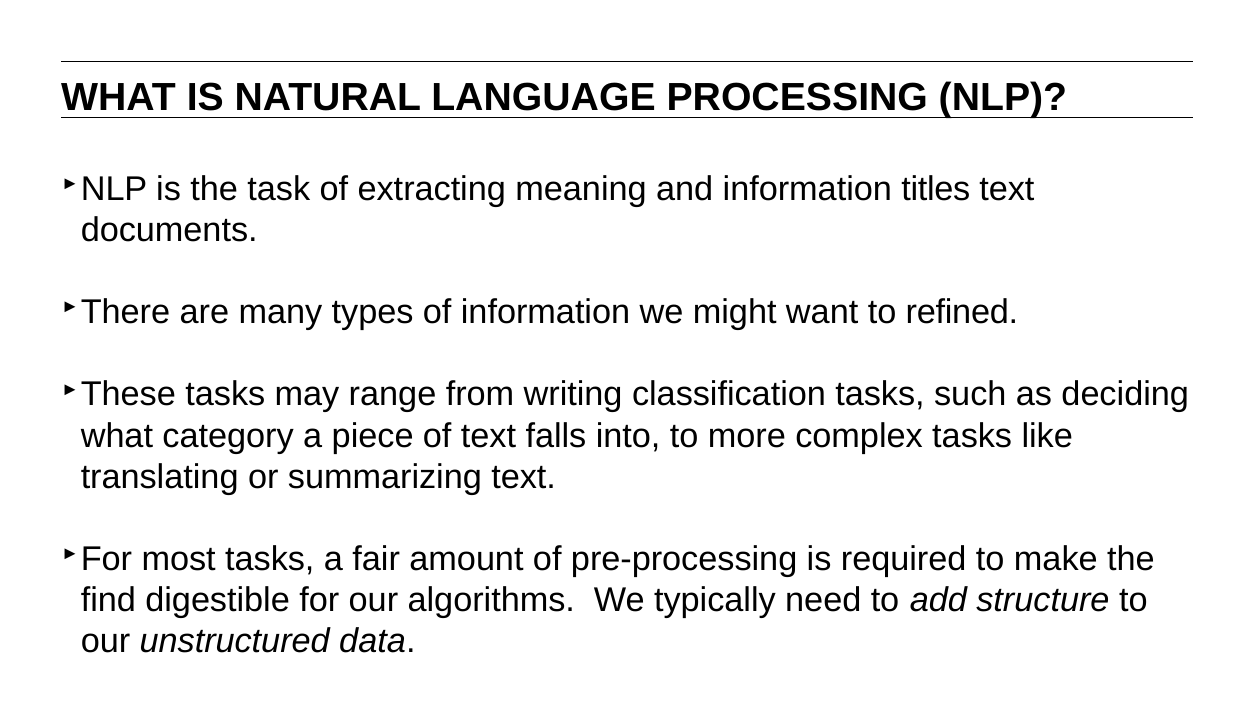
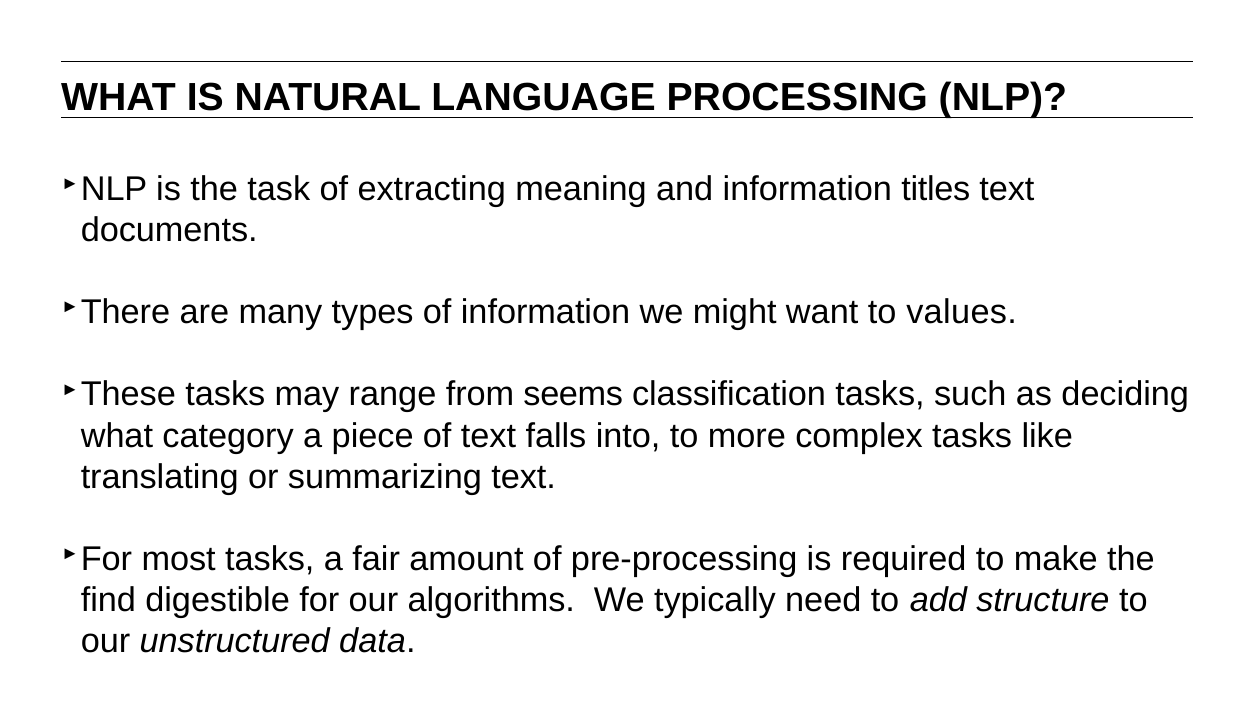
refined: refined -> values (962, 312)
writing: writing -> seems (573, 395)
